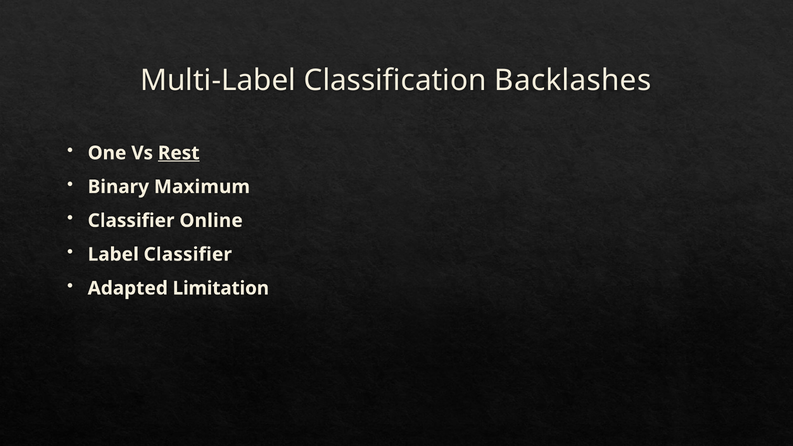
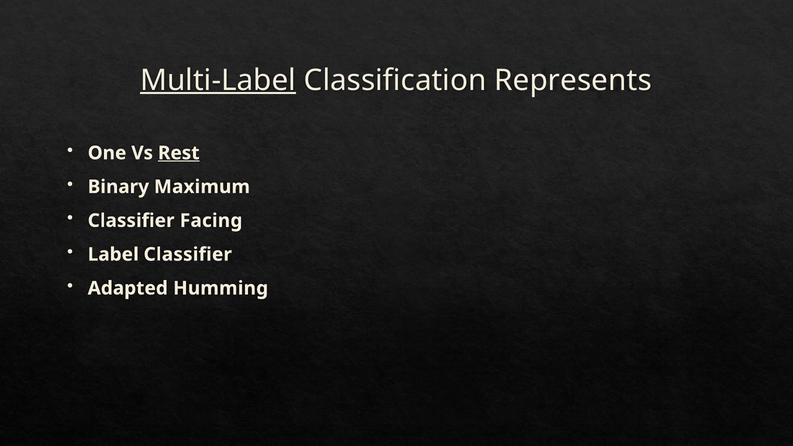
Multi-Label underline: none -> present (218, 80)
Backlashes: Backlashes -> Represents (573, 80)
Online: Online -> Facing (211, 221)
Limitation: Limitation -> Humming (221, 288)
